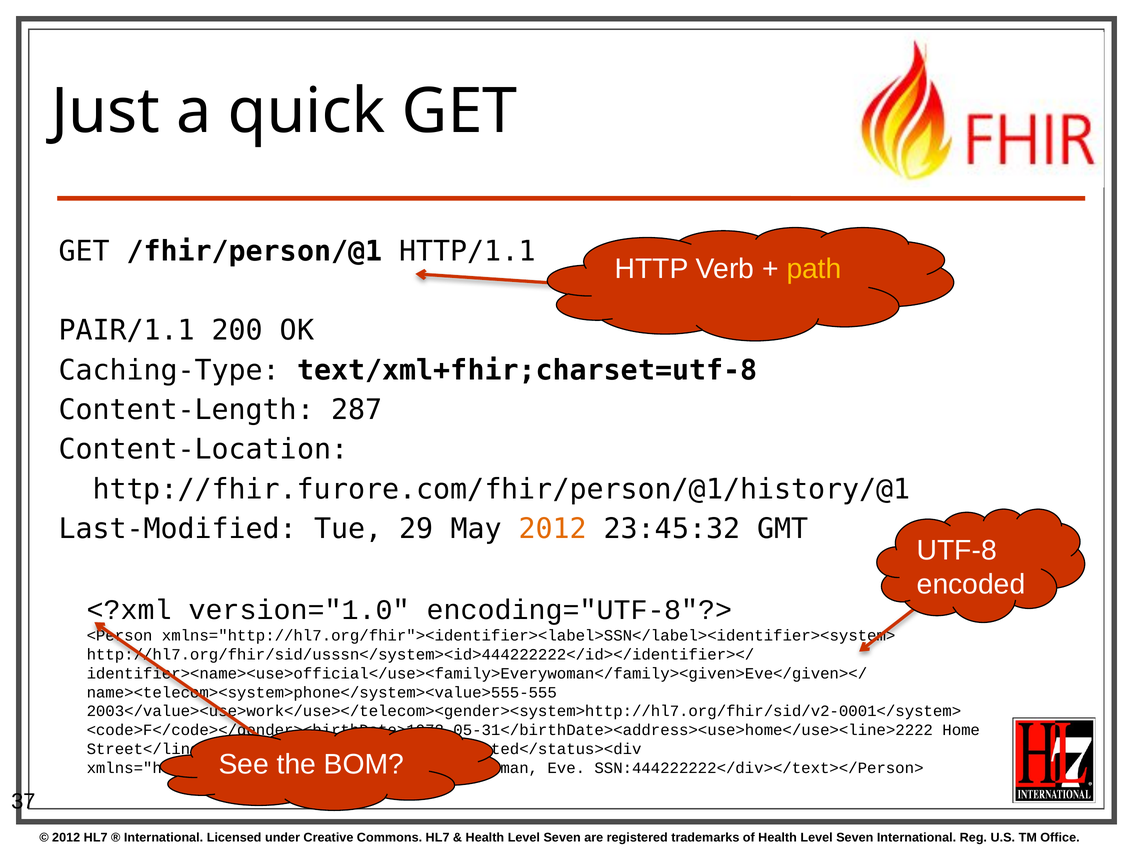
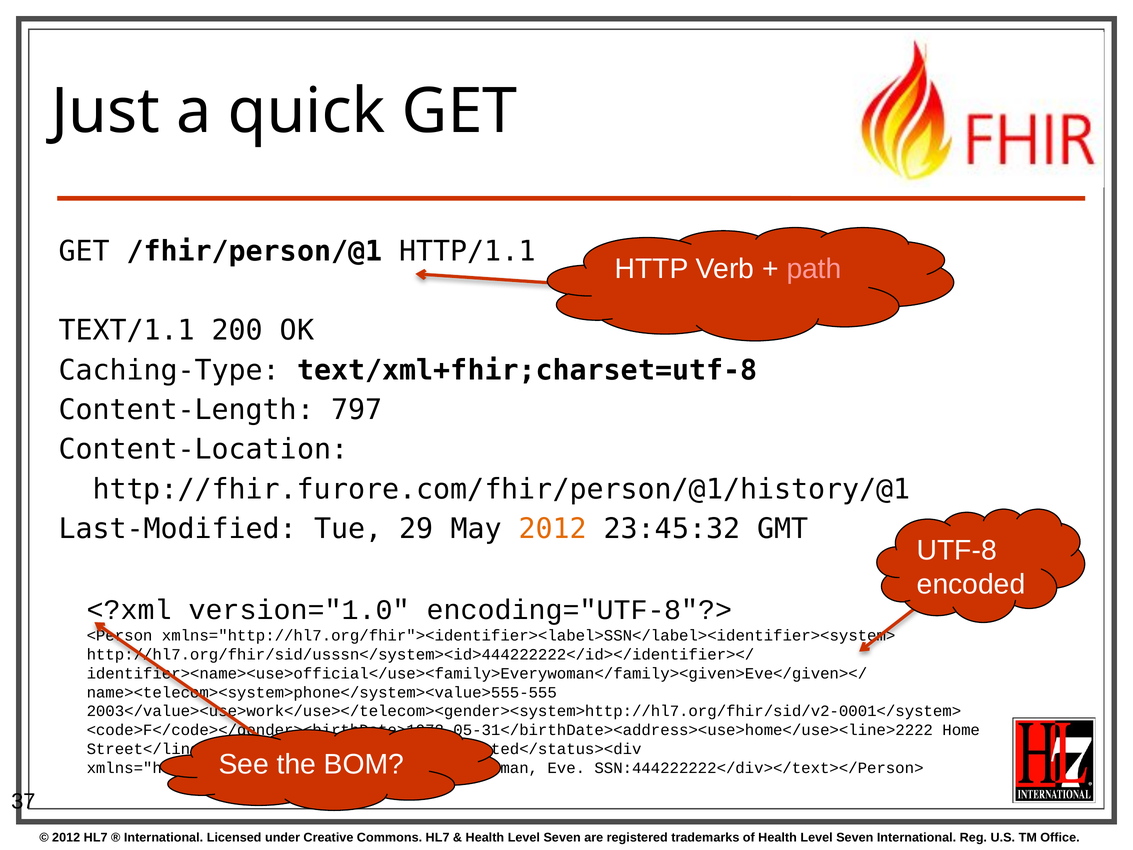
path colour: yellow -> pink (814, 269)
PAIR/1.1: PAIR/1.1 -> TEXT/1.1 (127, 331)
287: 287 -> 797 (357, 410)
